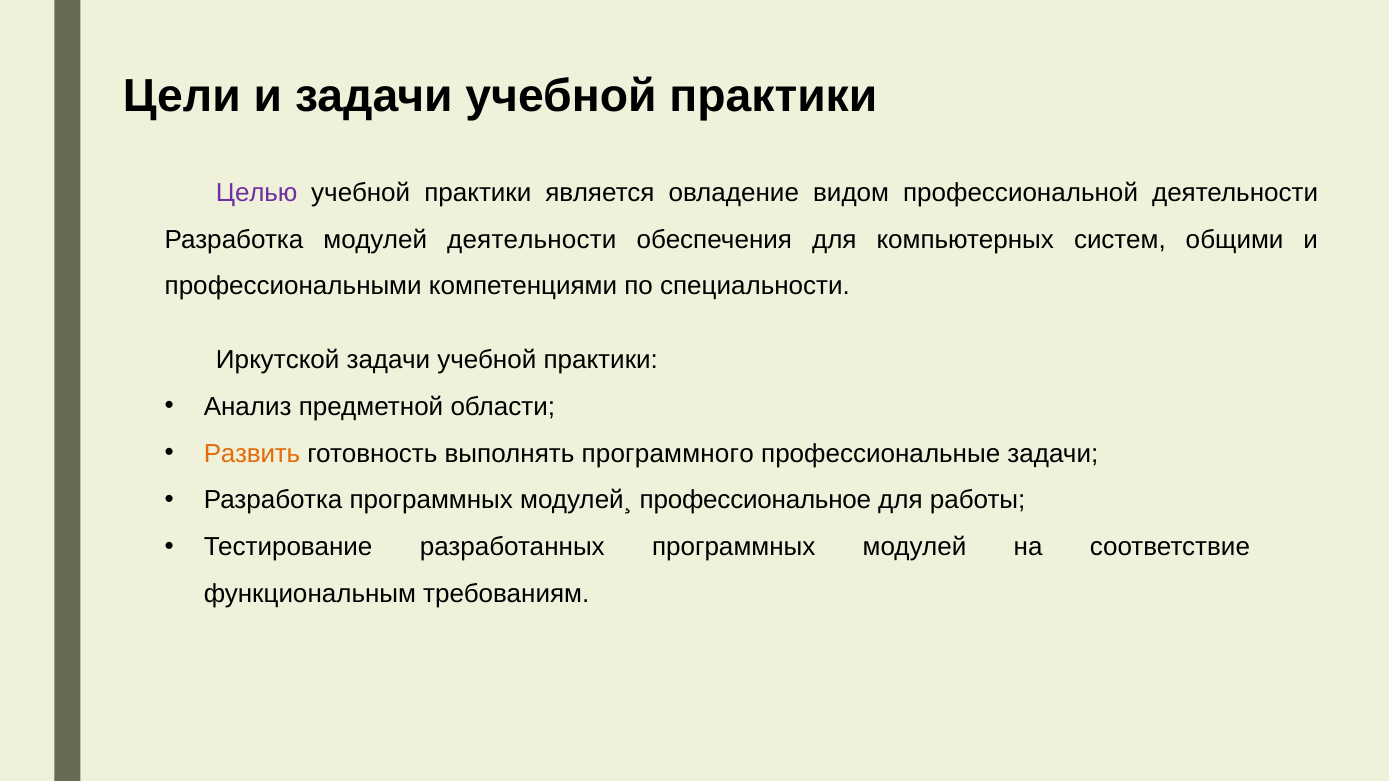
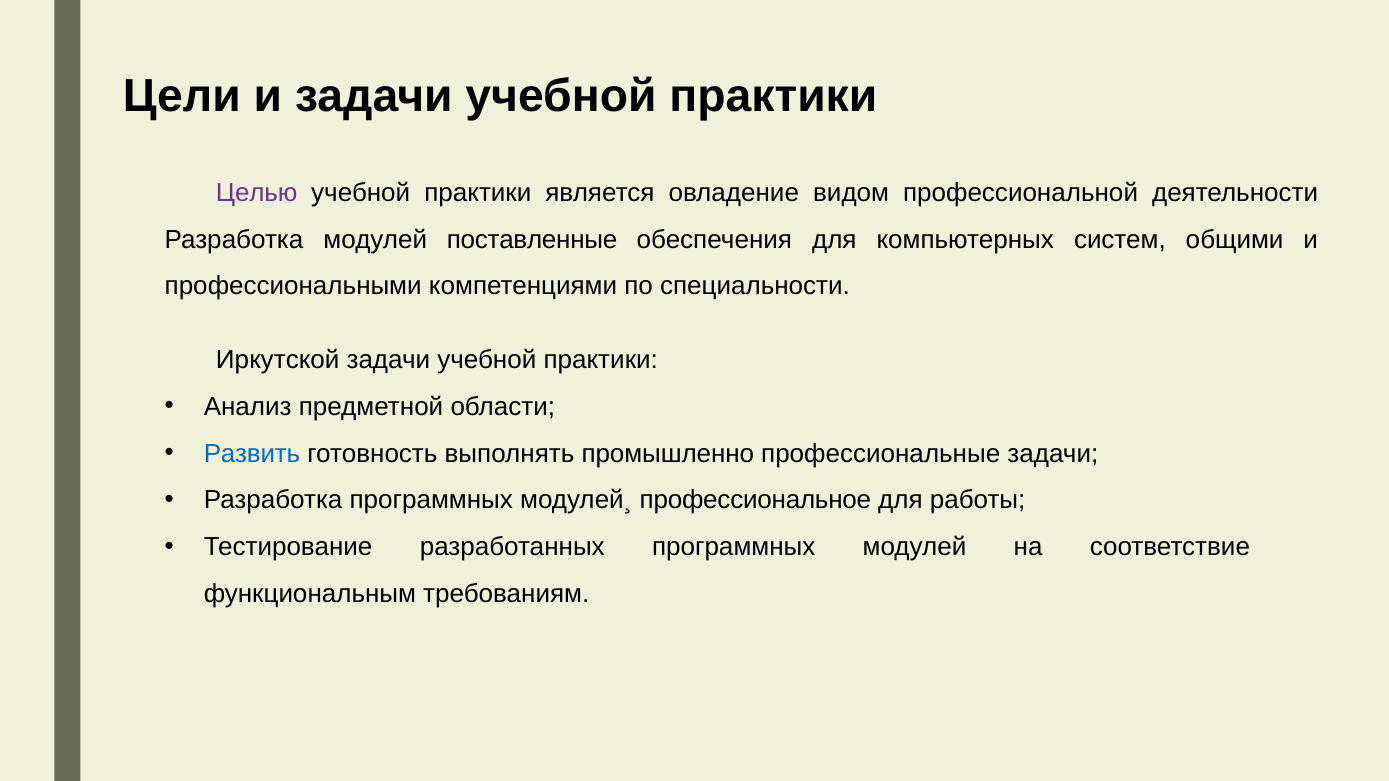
модулей деятельности: деятельности -> поставленные (532, 240)
Развить colour: orange -> blue (252, 454)
программного: программного -> промышленно (668, 454)
